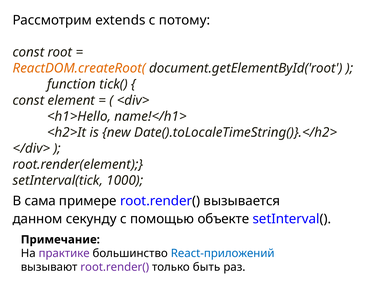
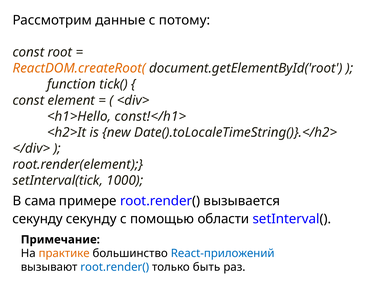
extends: extends -> данные (120, 20)
name!</h1>: name!</h1> -> const!</h1> (150, 117)
данном: данном -> секунду (38, 219)
объекте: объекте -> области (223, 219)
практике colour: purple -> orange (64, 254)
root.render( colour: purple -> blue (115, 267)
